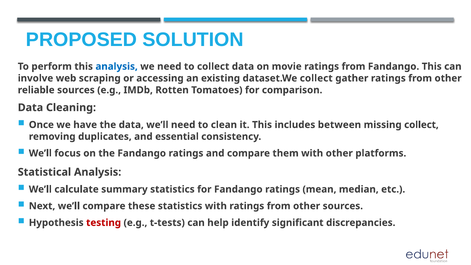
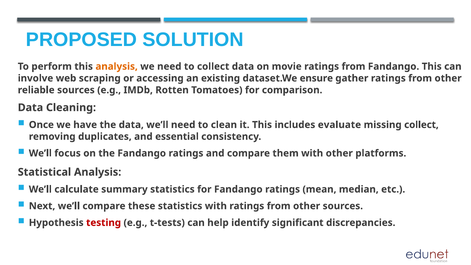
analysis colour: blue -> orange (117, 66)
dataset.We collect: collect -> ensure (316, 78)
between: between -> evaluate (339, 125)
